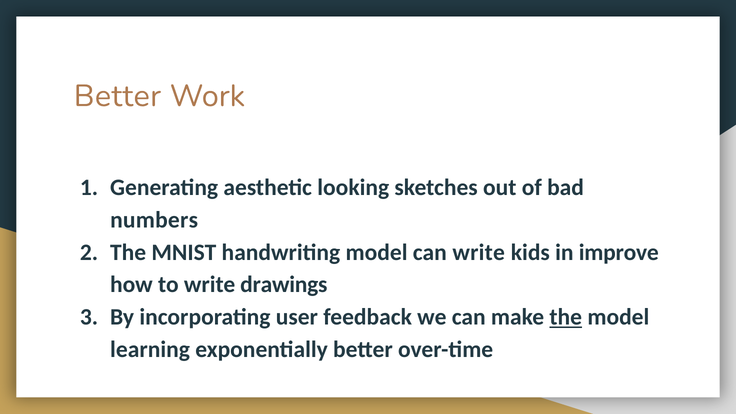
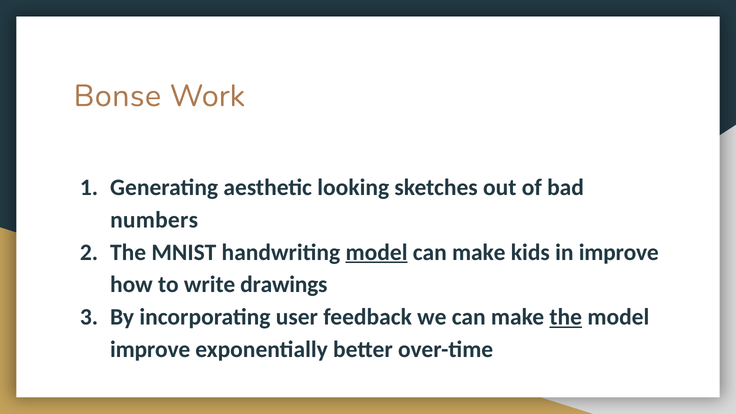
Better: Better -> Bonse (117, 96)
model underline: none -> present (377, 252)
write: write -> make (479, 252)
learning: learning -> improve (150, 350)
